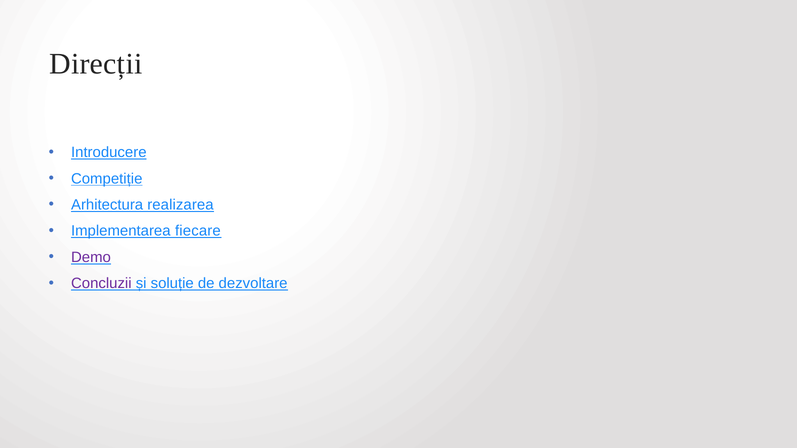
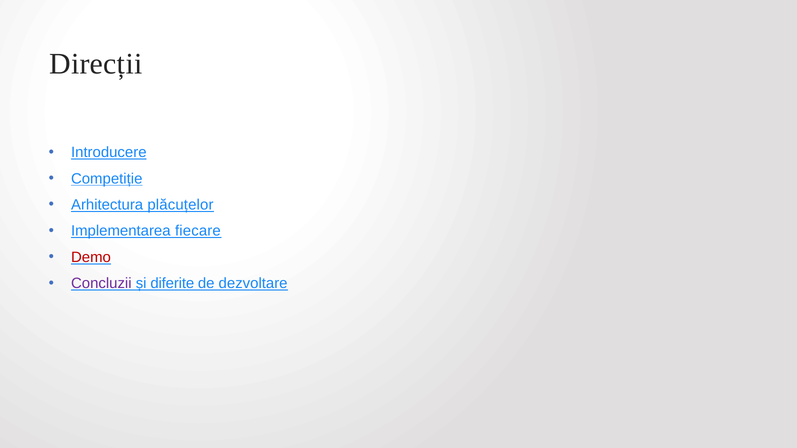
realizarea: realizarea -> plăcuțelor (180, 205)
Demo colour: purple -> red (91, 257)
soluție: soluție -> diferite (172, 284)
